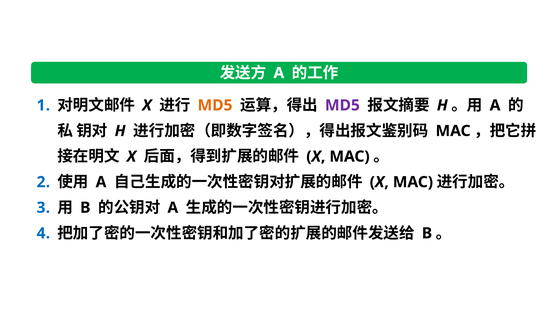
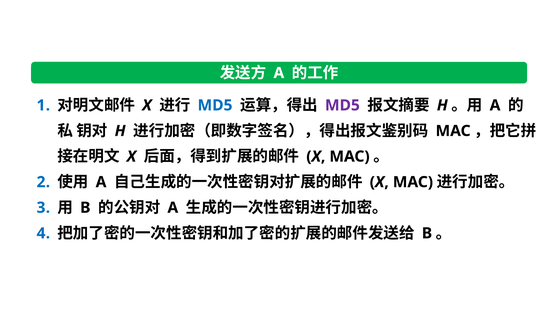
MD5 colour: orange -> blue (215, 105)
